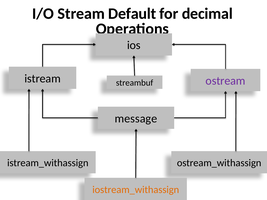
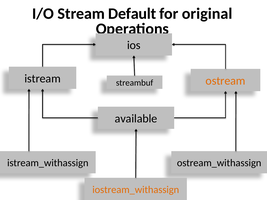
decimal: decimal -> original (207, 14)
ostream colour: purple -> orange (225, 81)
message: message -> available (136, 119)
